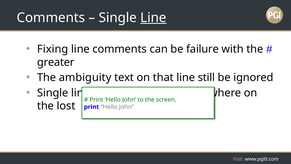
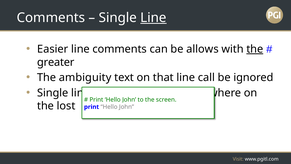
Fixing: Fixing -> Easier (53, 49)
failure: failure -> allows (202, 49)
the underline: none -> present (255, 49)
still: still -> call (206, 77)
